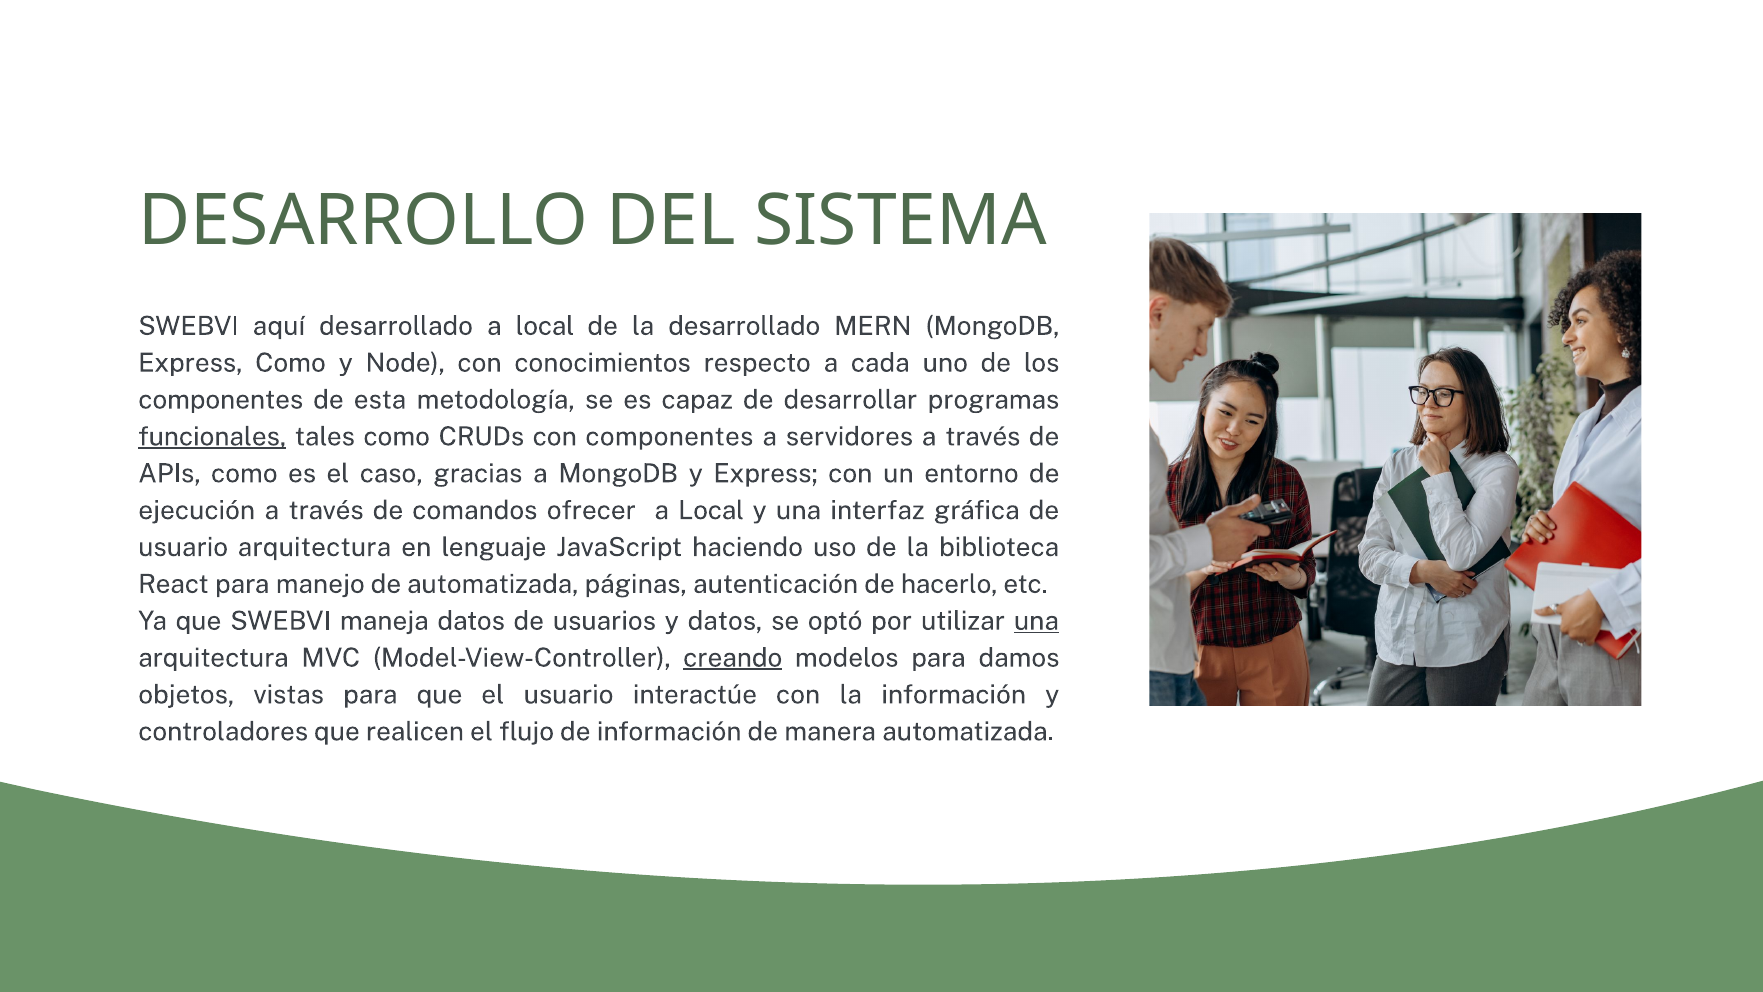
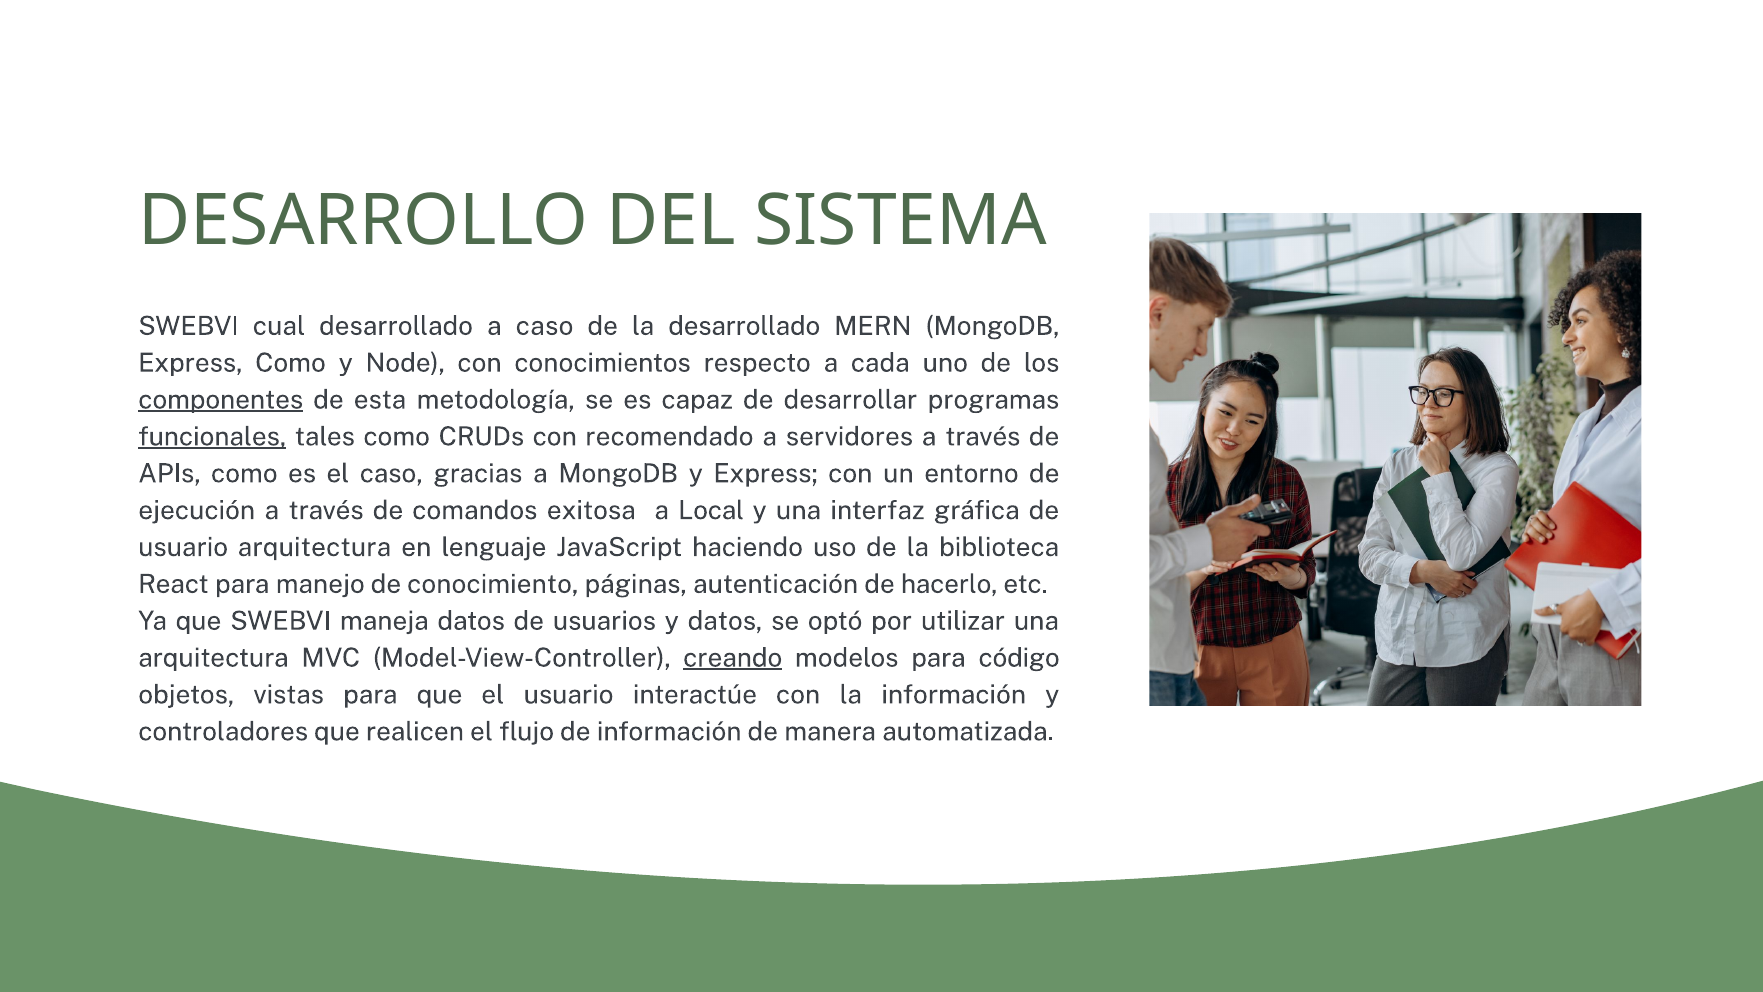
aquí: aquí -> cual (279, 326)
desarrollado a local: local -> caso (545, 326)
componentes underline: none -> present (221, 400)
con componentes: componentes -> recomendado (669, 437)
ofrecer: ofrecer -> exitosa (591, 510)
de automatizada: automatizada -> conocimiento (493, 584)
una underline: present -> none (1036, 621)
damos: damos -> código (1019, 658)
